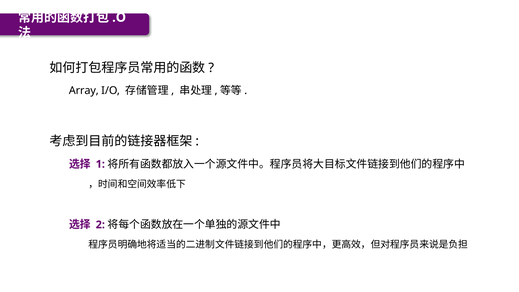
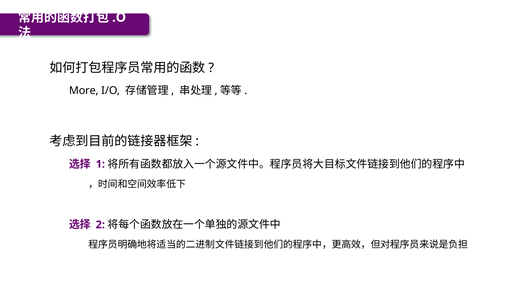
Array: Array -> More (84, 91)
